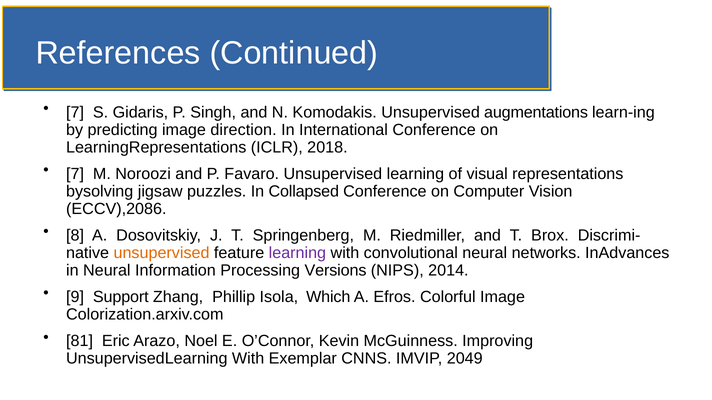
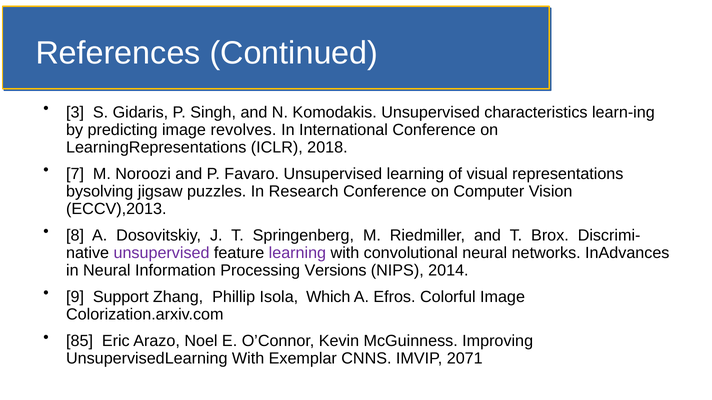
7: 7 -> 3 (75, 112)
augmentations: augmentations -> characteristics (536, 112)
direction: direction -> revolves (243, 130)
Collapsed: Collapsed -> Research (304, 192)
ECCV),2086: ECCV),2086 -> ECCV),2013 (116, 209)
unsupervised colour: orange -> purple (162, 253)
81: 81 -> 85 (80, 341)
2049: 2049 -> 2071 (465, 359)
